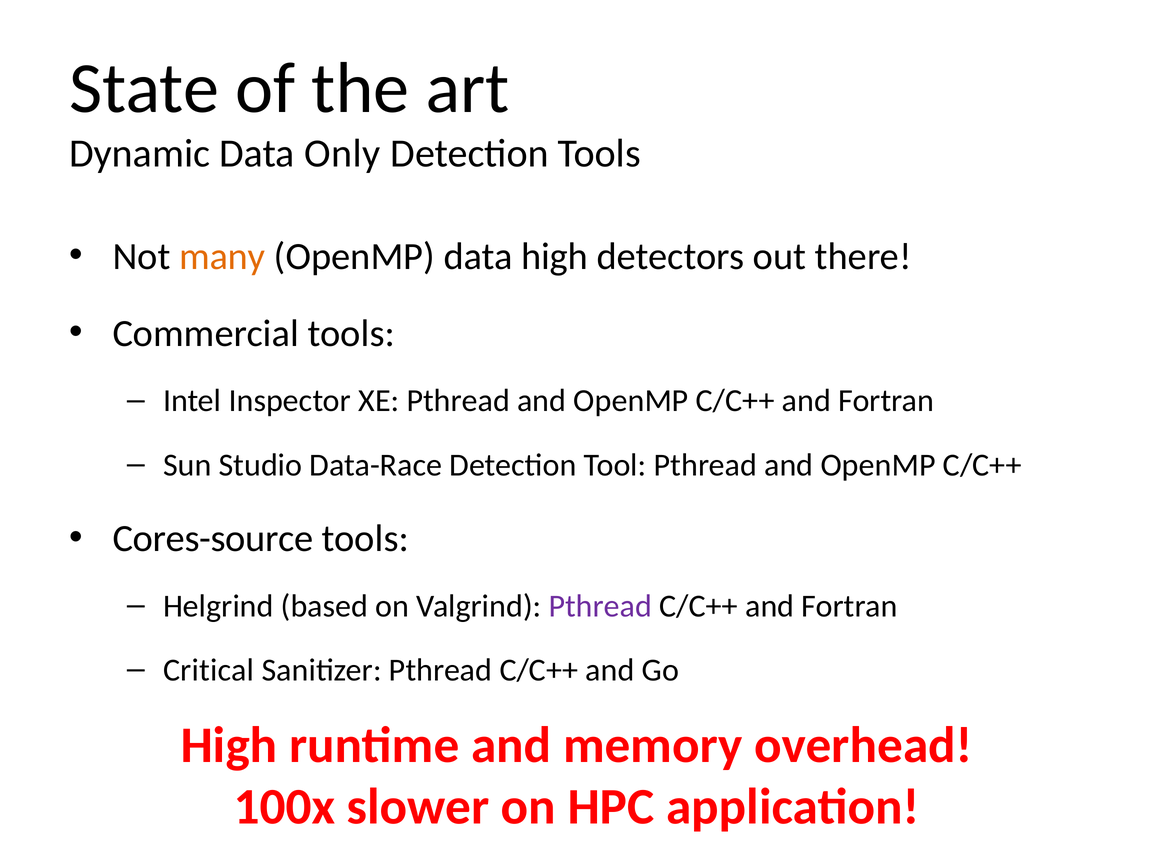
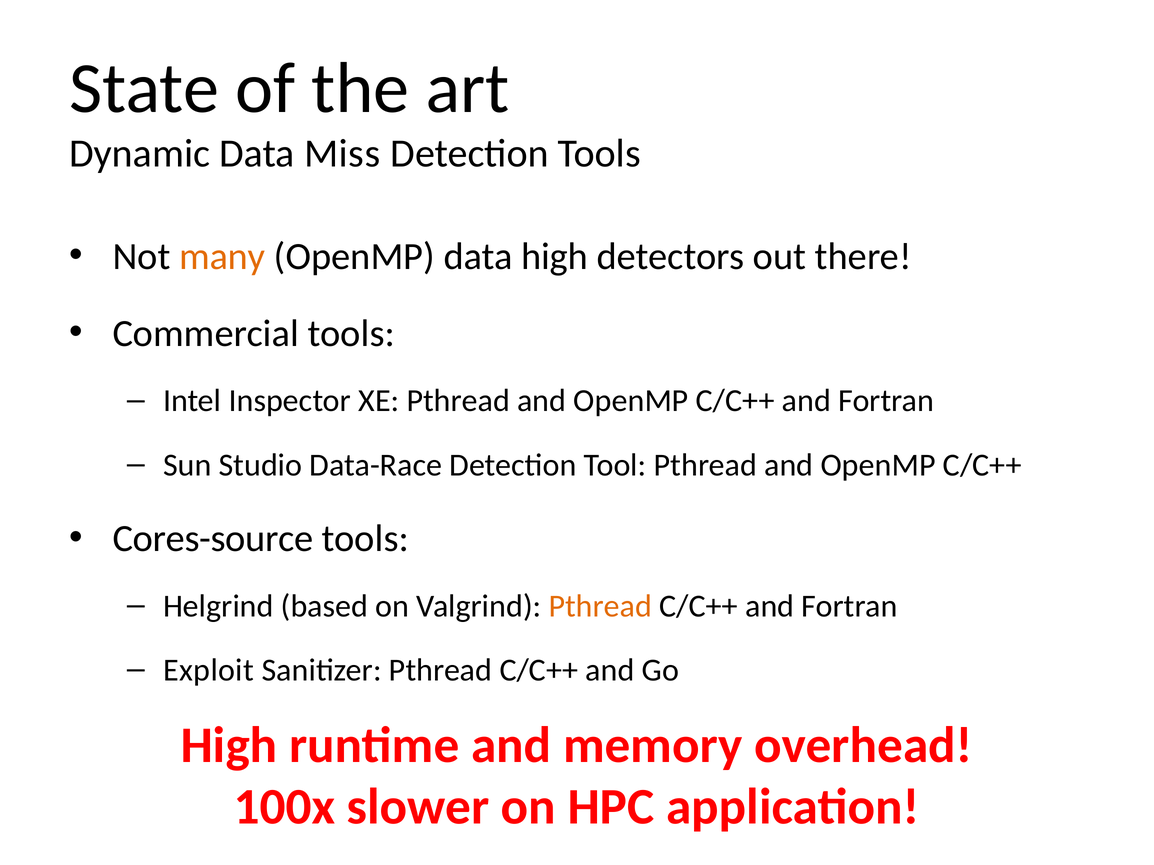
Only: Only -> Miss (342, 154)
Pthread colour: purple -> orange (600, 606)
Critical: Critical -> Exploit (209, 671)
